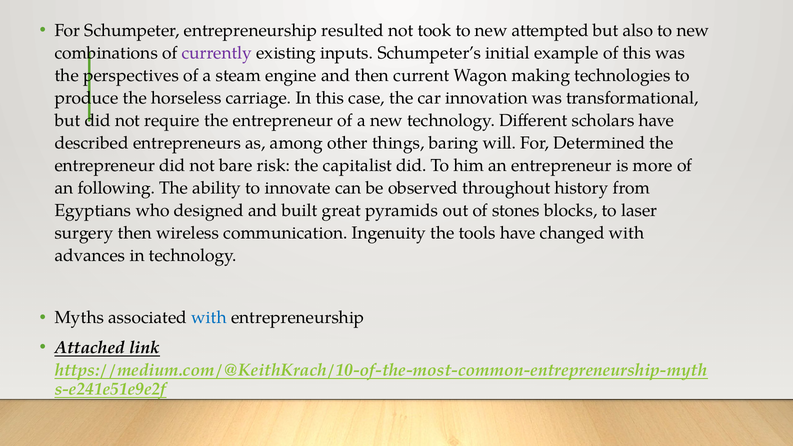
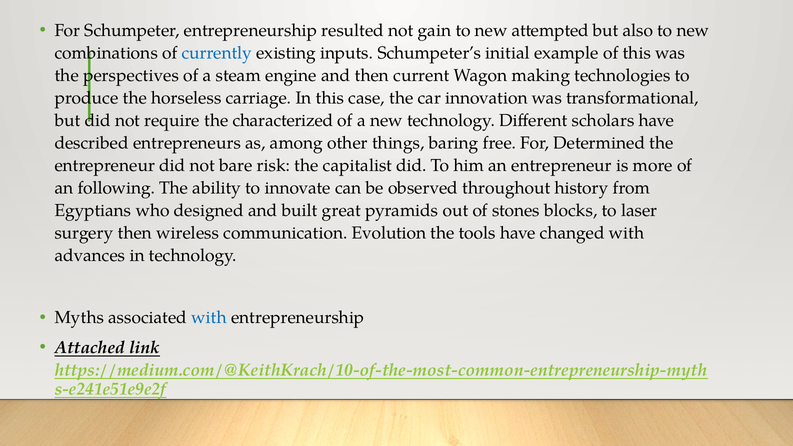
took: took -> gain (434, 31)
currently colour: purple -> blue (217, 53)
require the entrepreneur: entrepreneur -> characterized (283, 121)
will: will -> free (499, 143)
Ingenuity: Ingenuity -> Evolution (389, 233)
